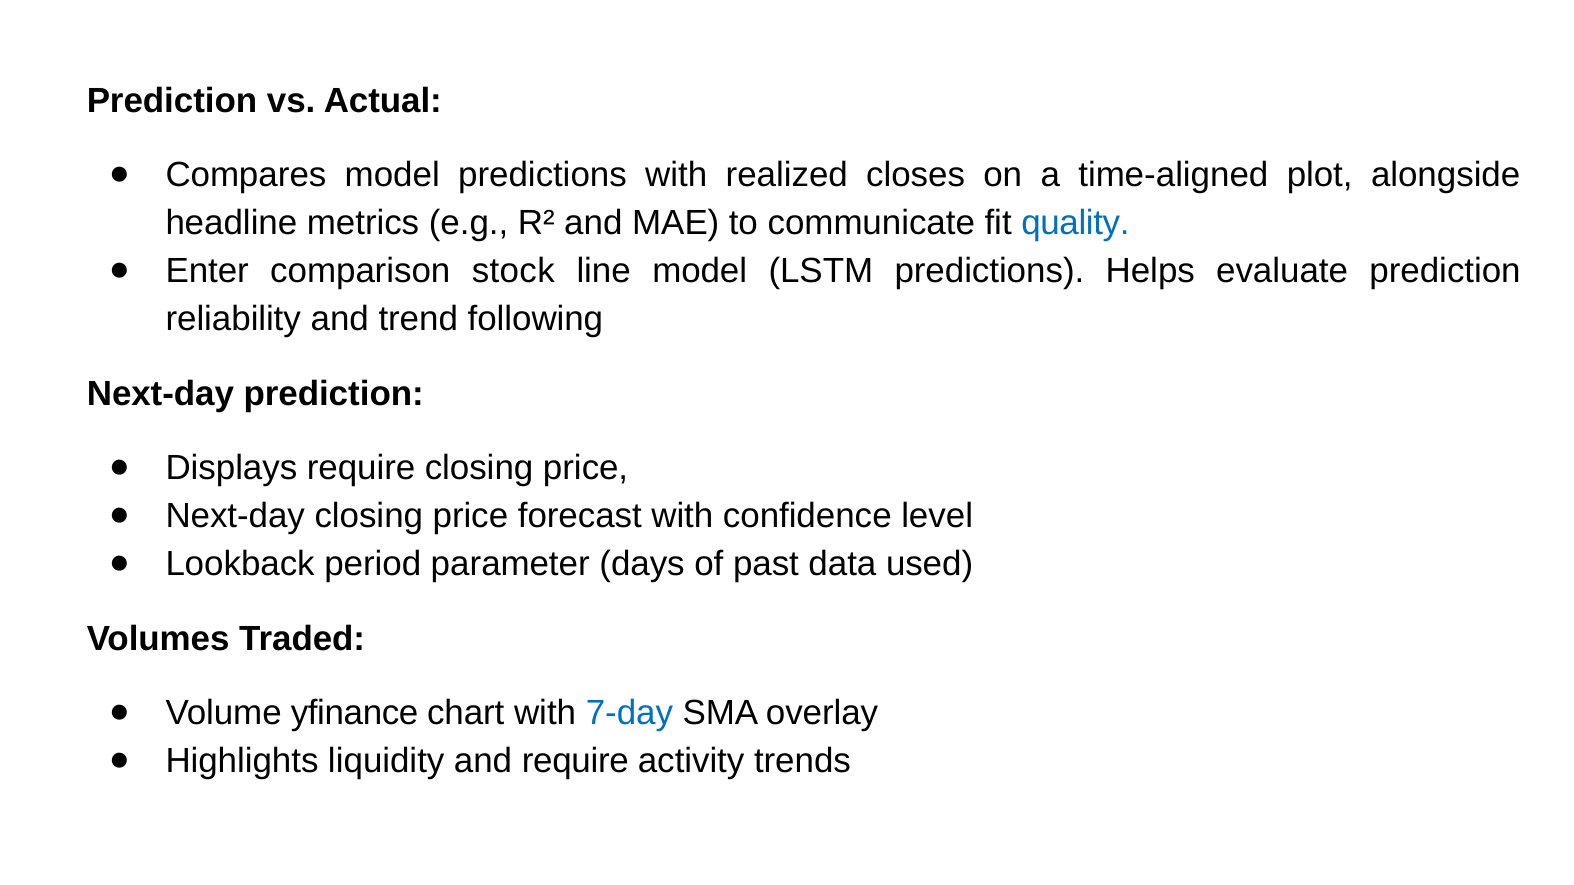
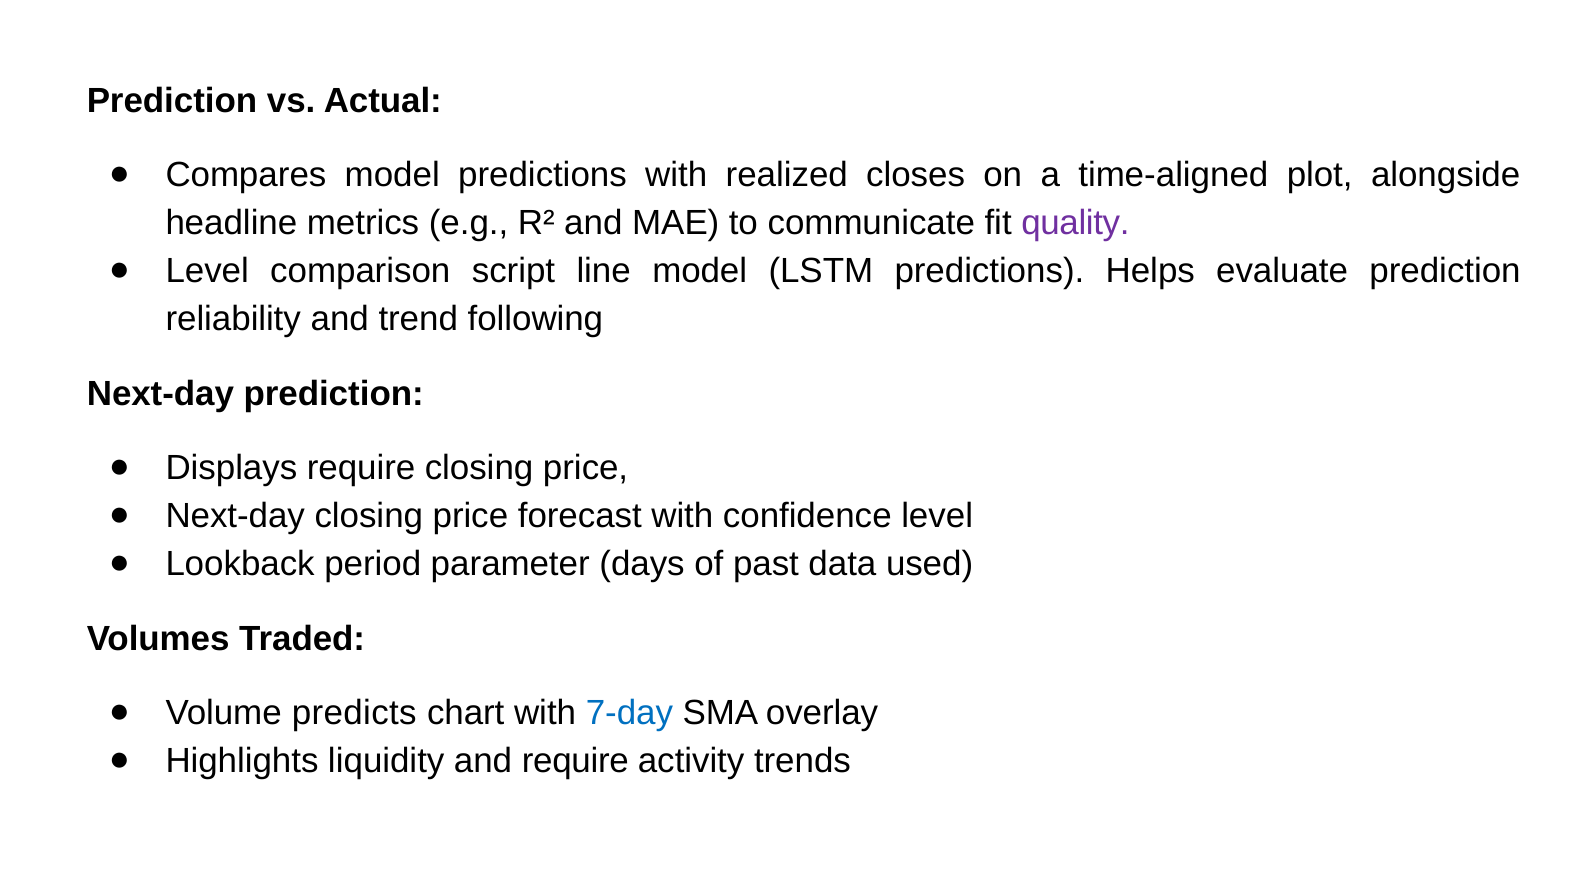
quality colour: blue -> purple (1075, 223)
Enter: Enter -> Level (207, 271)
stock: stock -> script (513, 271)
yfinance: yfinance -> predicts (354, 713)
